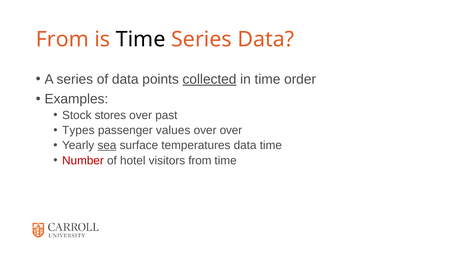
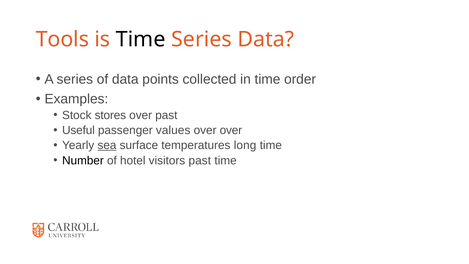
From: From -> Tools (62, 39)
collected underline: present -> none (209, 79)
Types: Types -> Useful (78, 130)
temperatures data: data -> long (245, 145)
Number colour: red -> black (83, 160)
visitors from: from -> past (200, 160)
